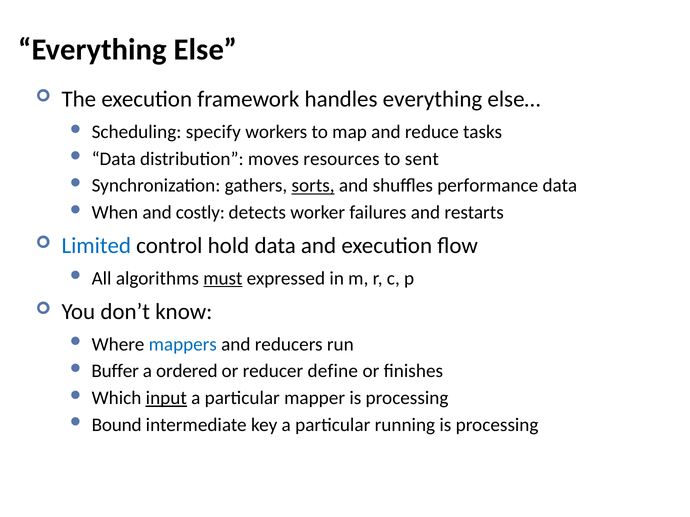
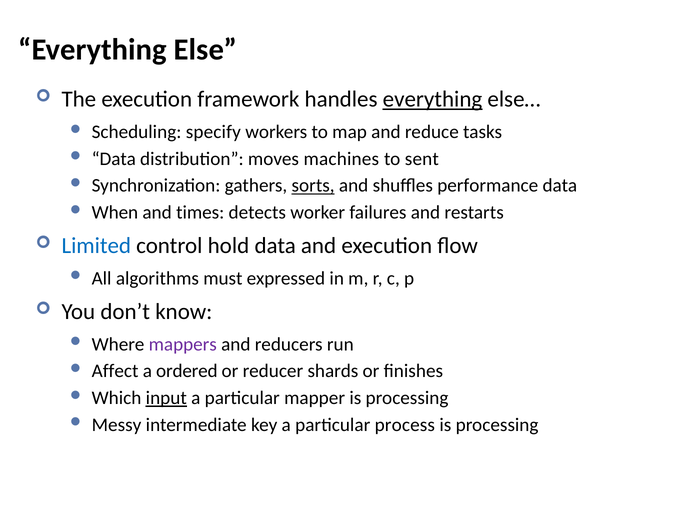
everything underline: none -> present (432, 99)
resources: resources -> machines (341, 159)
costly: costly -> times (200, 213)
must underline: present -> none (223, 279)
mappers colour: blue -> purple (183, 345)
Buffer: Buffer -> Affect (115, 372)
define: define -> shards (333, 372)
Bound: Bound -> Messy (117, 425)
running: running -> process (405, 425)
